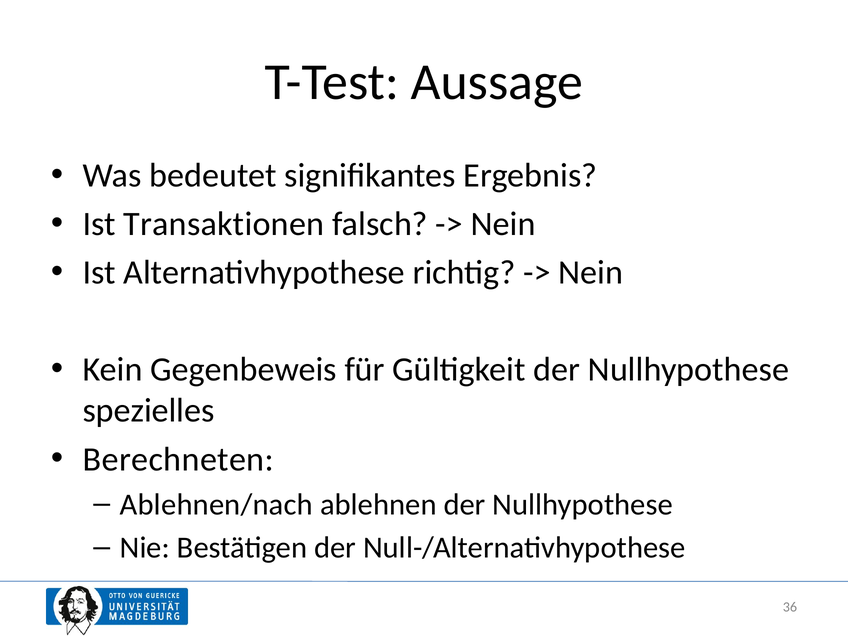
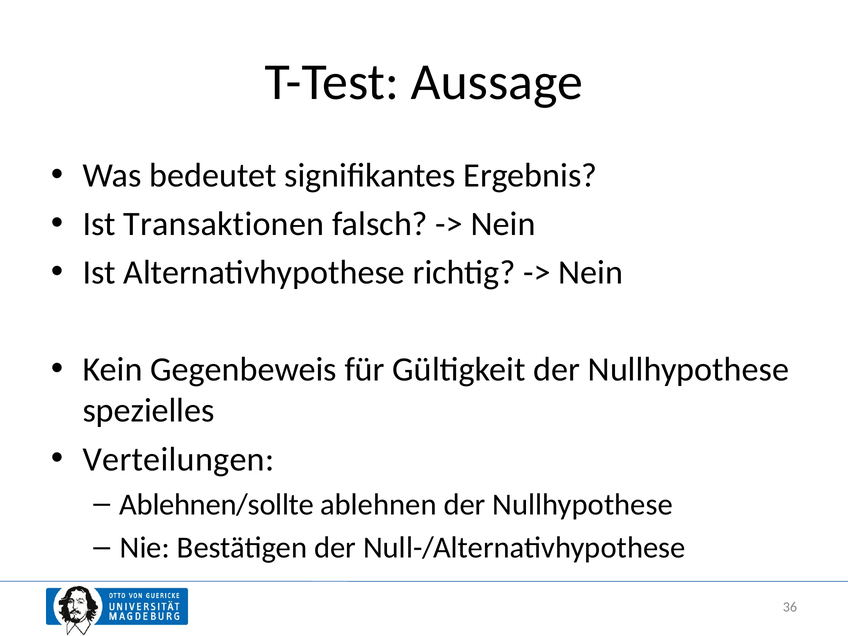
Berechneten: Berechneten -> Verteilungen (178, 459)
Ablehnen/nach: Ablehnen/nach -> Ablehnen/sollte (217, 504)
